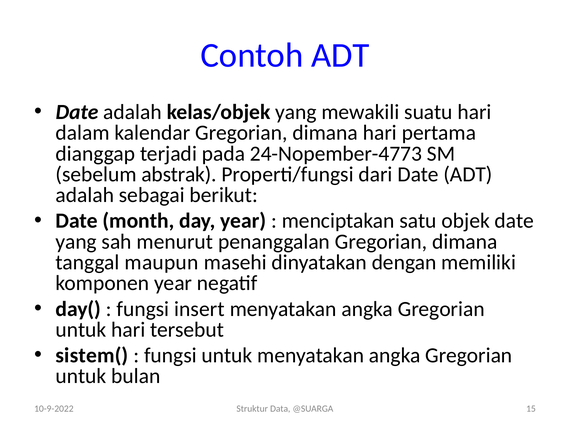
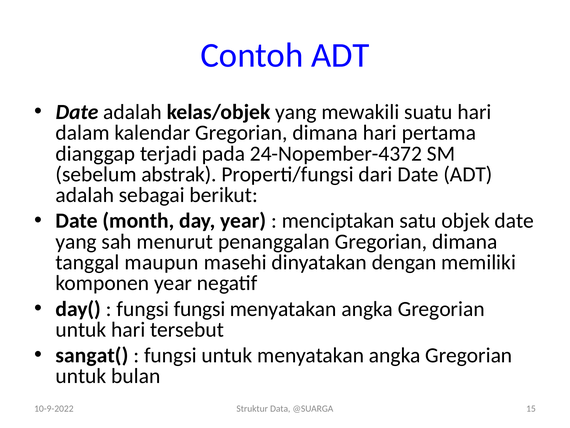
24-Nopember-4773: 24-Nopember-4773 -> 24-Nopember-4372 (336, 153)
fungsi insert: insert -> fungsi (200, 309)
sistem(: sistem( -> sangat( (92, 355)
